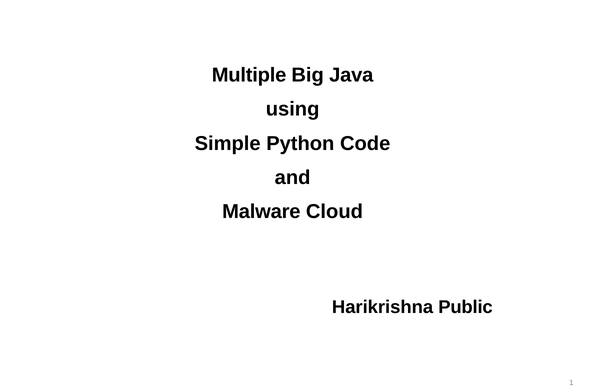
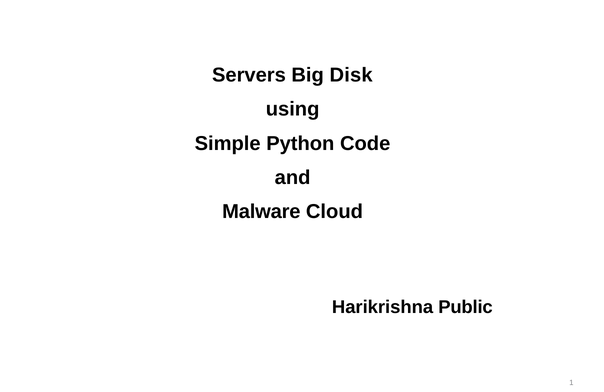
Multiple: Multiple -> Servers (249, 75)
Java: Java -> Disk (351, 75)
